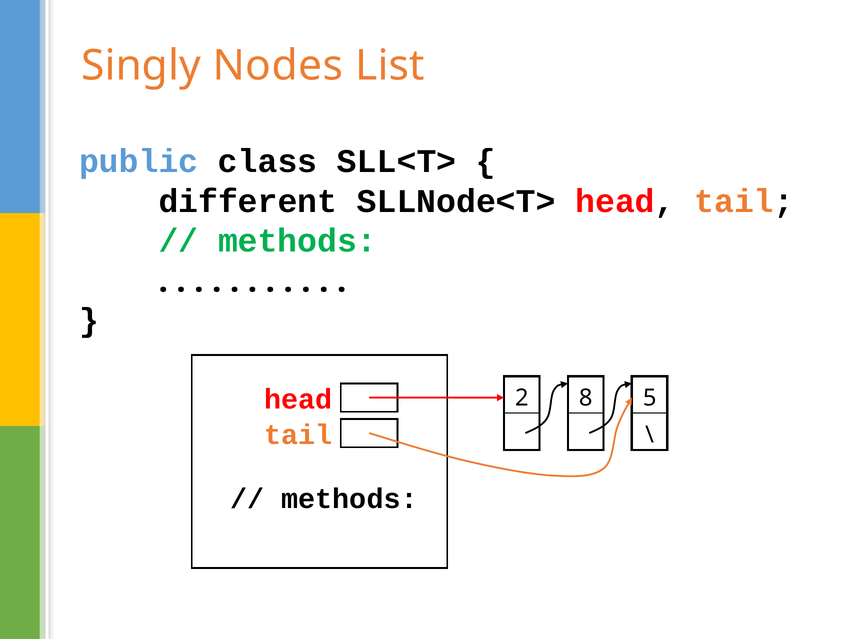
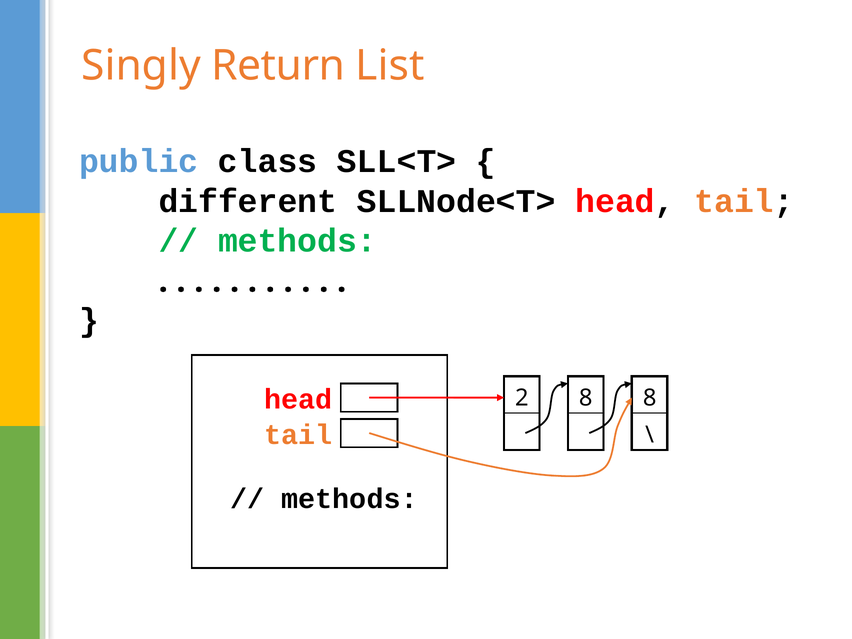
Nodes: Nodes -> Return (278, 66)
8 5: 5 -> 8 (650, 398)
